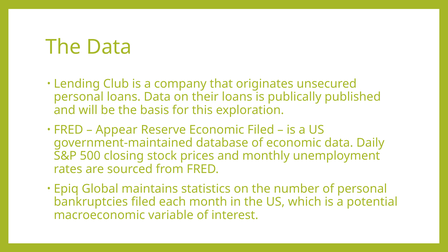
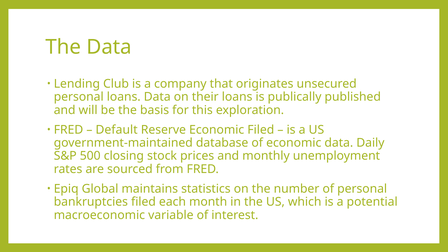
Appear: Appear -> Default (117, 130)
